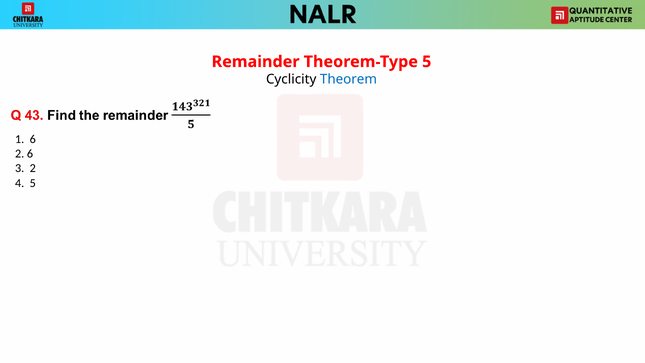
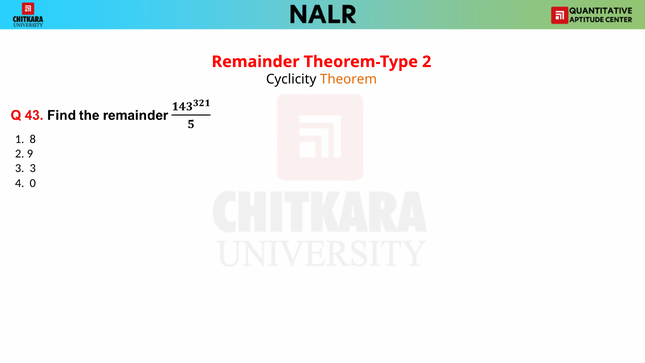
Theorem-Type 5: 5 -> 2 (427, 62)
Theorem colour: blue -> orange (348, 79)
1 6: 6 -> 8 (33, 139)
2 6: 6 -> 9 (30, 154)
3 2: 2 -> 3 (33, 168)
4 5: 5 -> 0 (33, 183)
